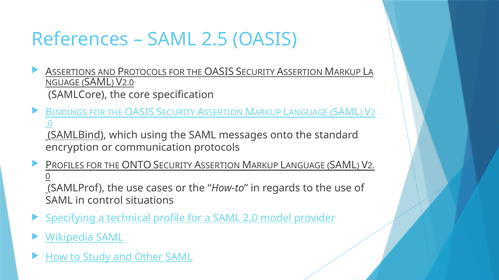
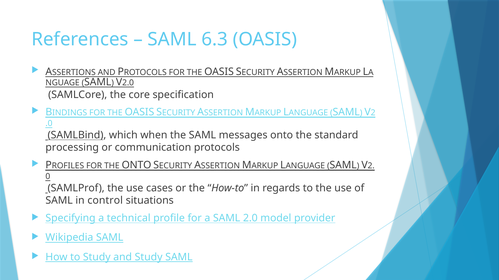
2.5: 2.5 -> 6.3 (215, 39)
using: using -> when (154, 135)
encryption: encryption -> processing (72, 148)
and Other: Other -> Study (149, 258)
